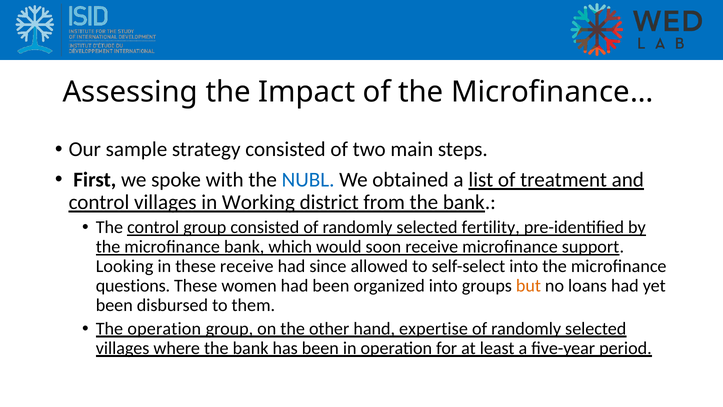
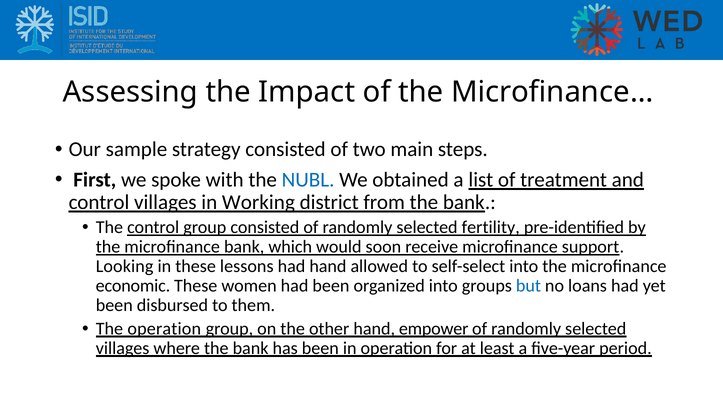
these receive: receive -> lessons (247, 266)
had since: since -> hand (328, 266)
questions: questions -> economic (133, 286)
but colour: orange -> blue (528, 286)
expertise: expertise -> empower (434, 329)
